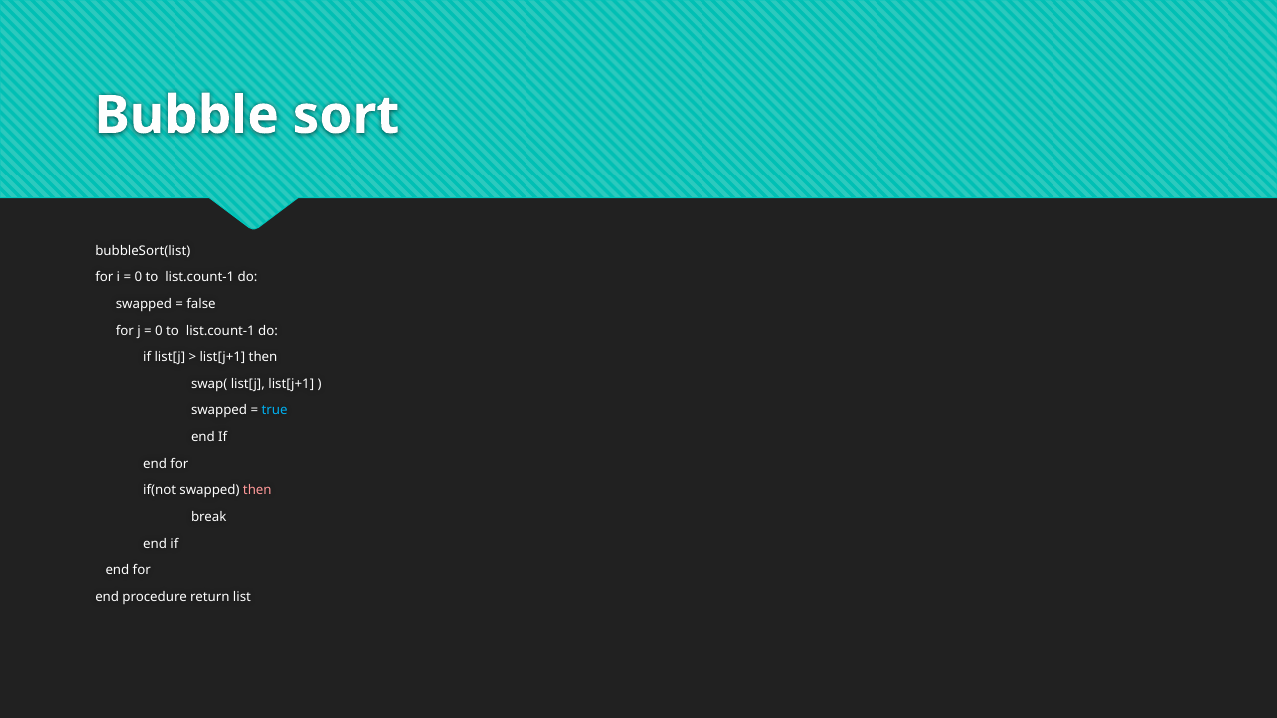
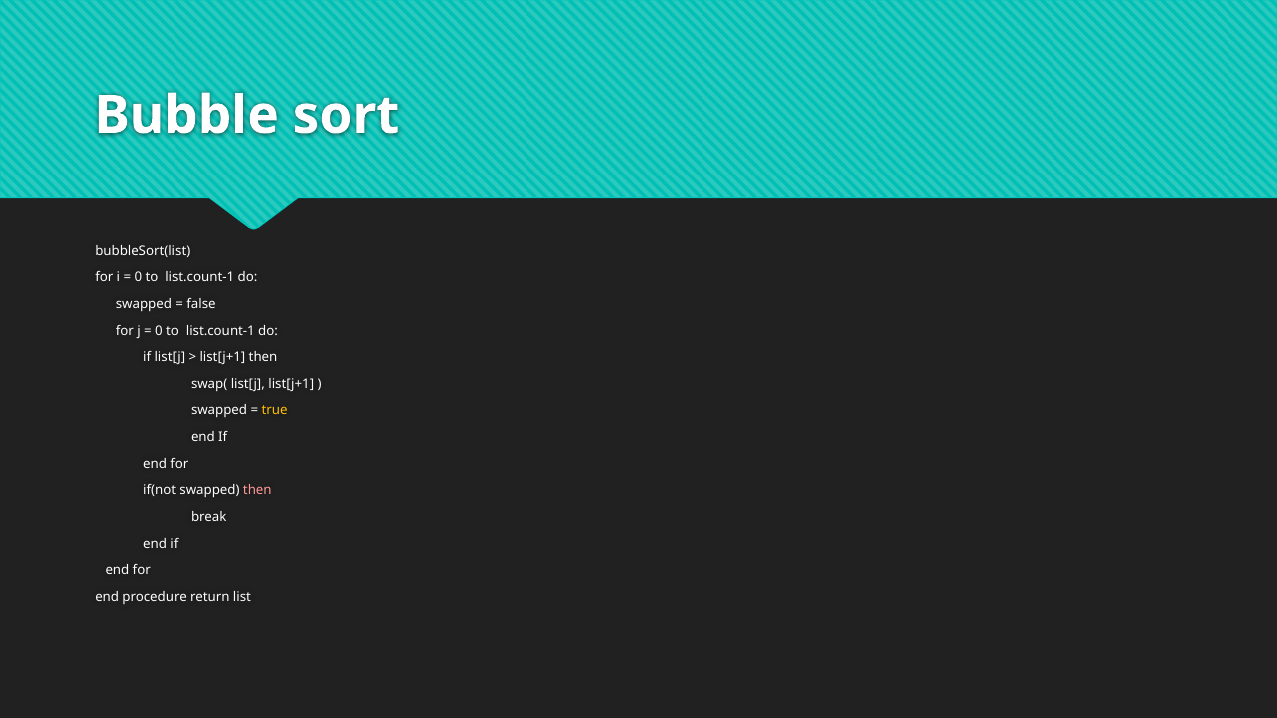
true colour: light blue -> yellow (275, 411)
